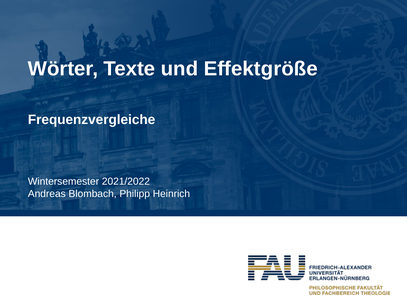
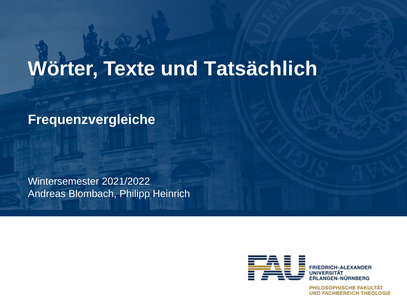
Effektgröße: Effektgröße -> Tatsächlich (261, 69)
